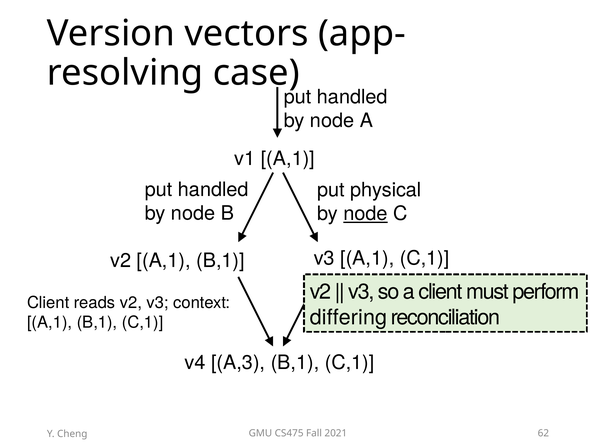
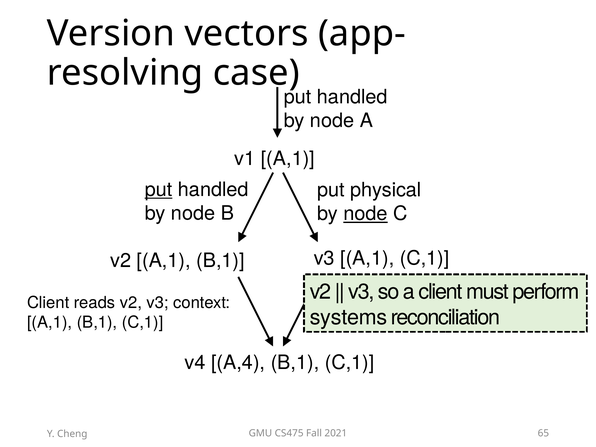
put underline: none -> present (159, 190)
differing: differing -> systems (349, 318)
A,3: A,3 -> A,4 (238, 363)
62: 62 -> 65 (543, 433)
